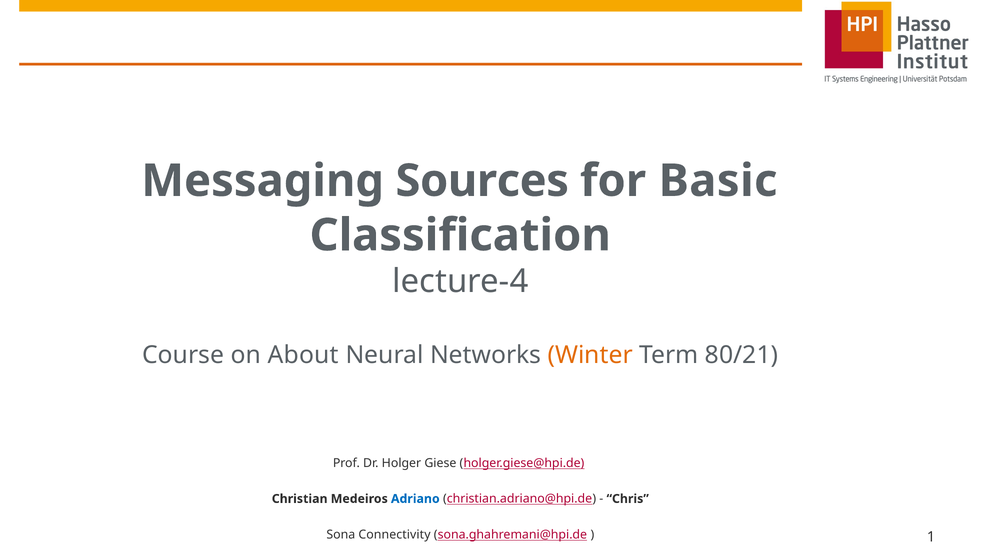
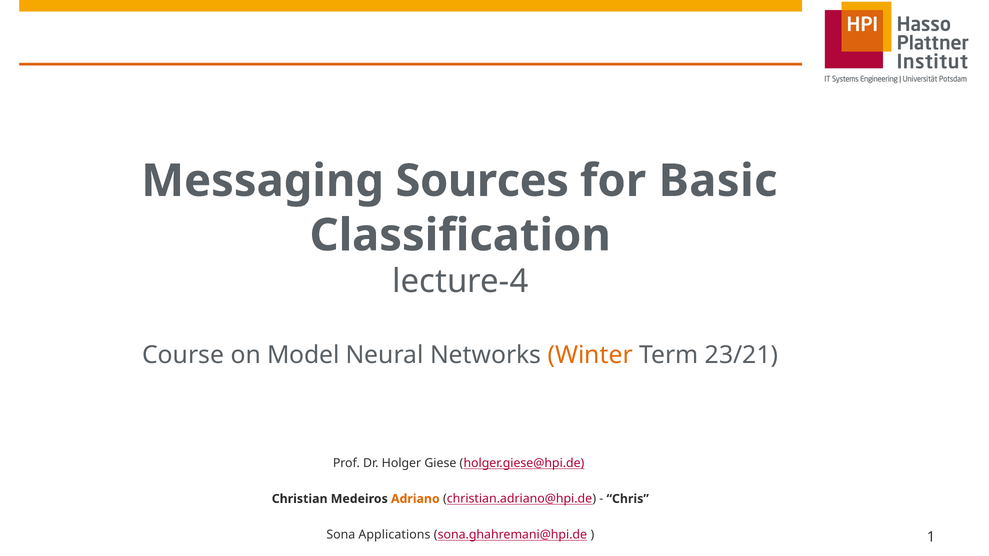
About: About -> Model (303, 355)
80/21: 80/21 -> 23/21 (742, 355)
Adriano colour: blue -> orange (415, 499)
Connectivity: Connectivity -> Applications (394, 535)
